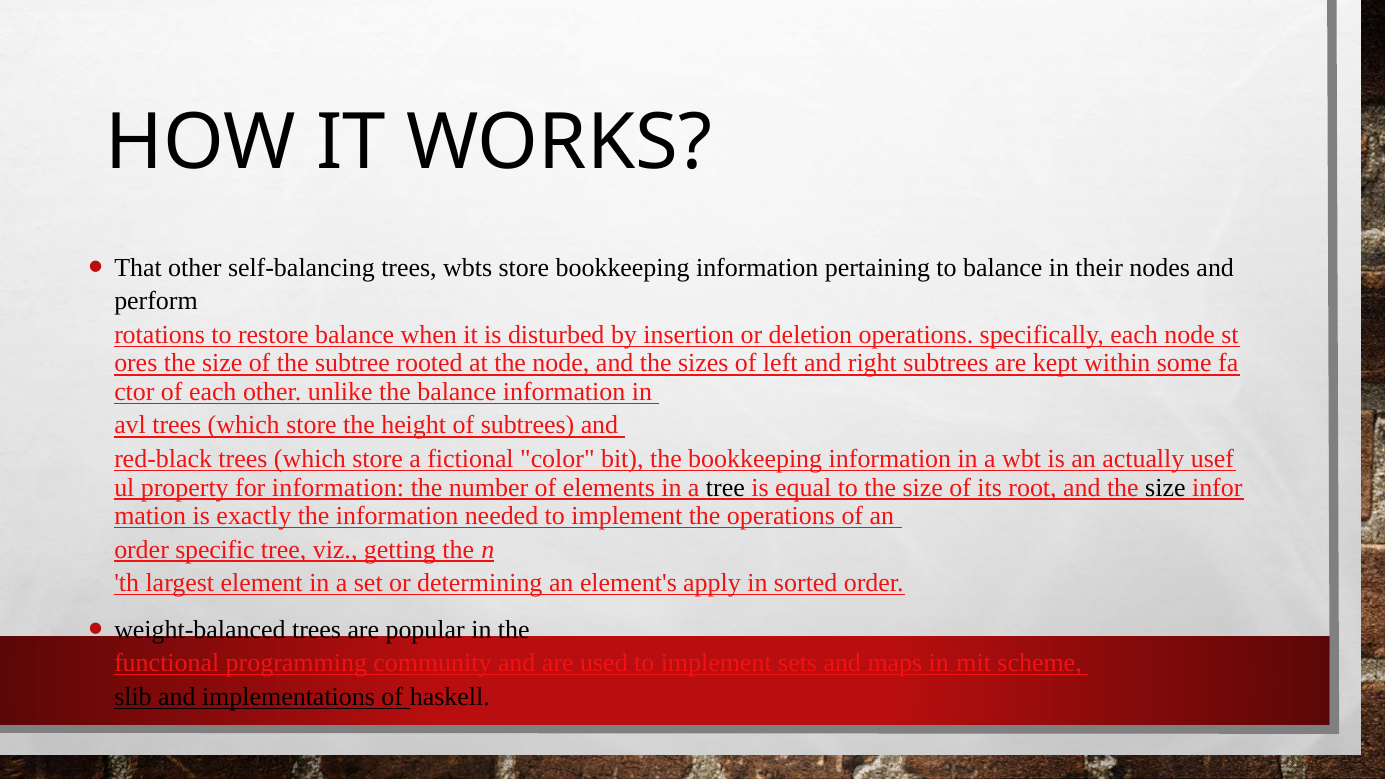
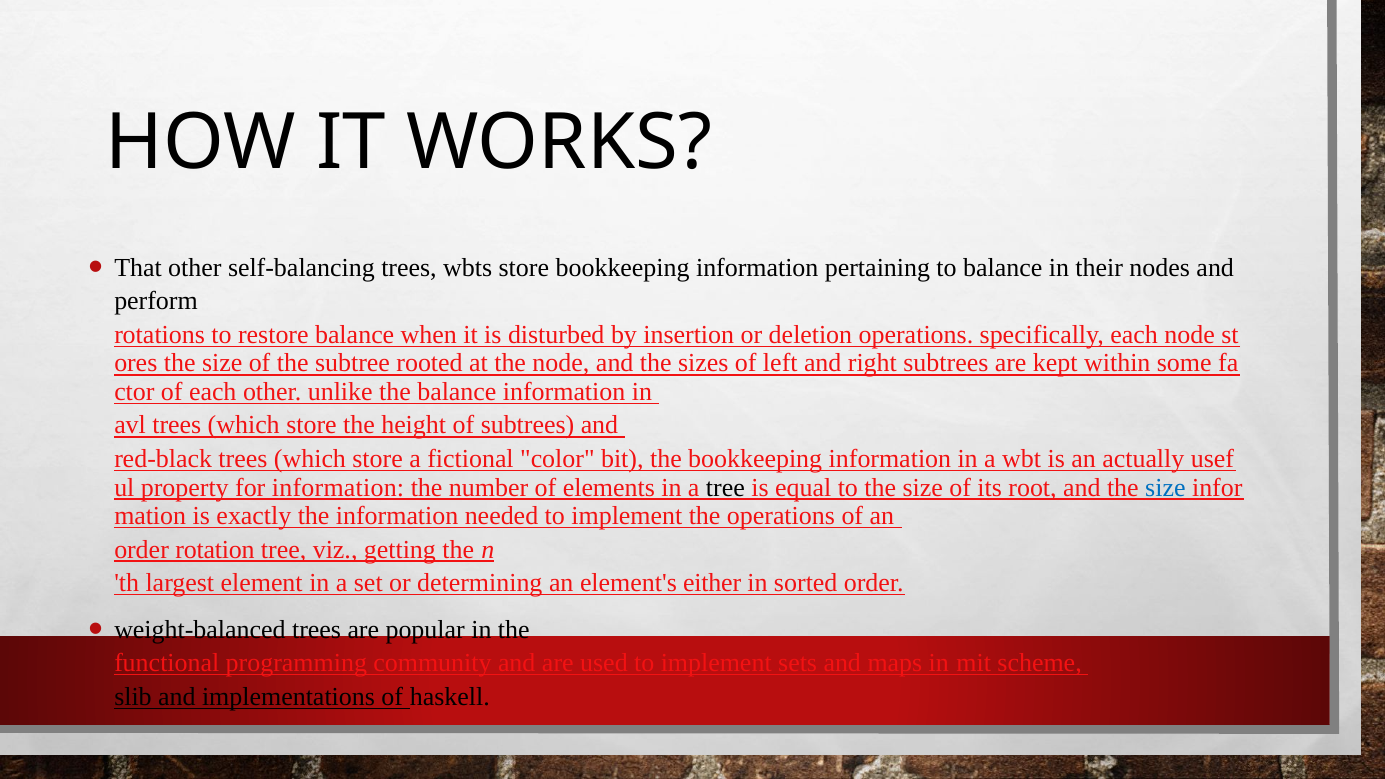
size colour: black -> blue (1165, 487)
specific: specific -> rotation (215, 550)
apply: apply -> either (712, 583)
